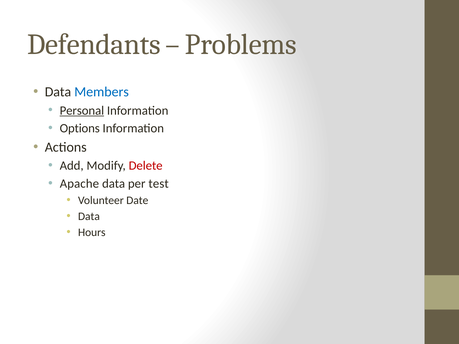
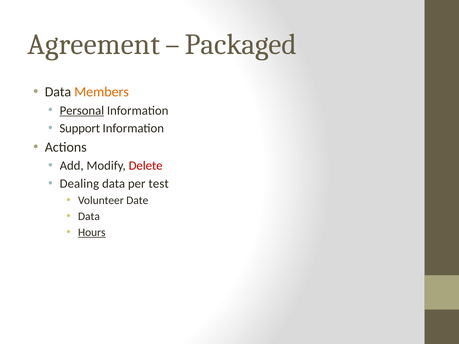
Defendants: Defendants -> Agreement (94, 45)
Problems: Problems -> Packaged (241, 45)
Members colour: blue -> orange (102, 92)
Options: Options -> Support (80, 128)
Apache: Apache -> Dealing (79, 184)
Hours underline: none -> present (92, 233)
